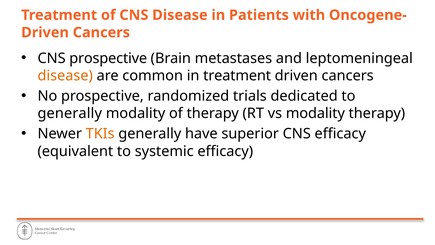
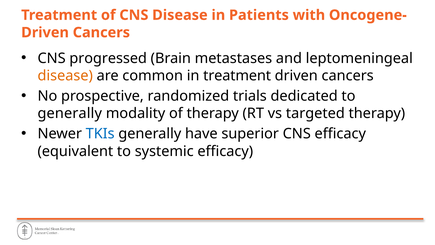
CNS prospective: prospective -> progressed (108, 58)
vs modality: modality -> targeted (315, 113)
TKIs colour: orange -> blue (100, 134)
